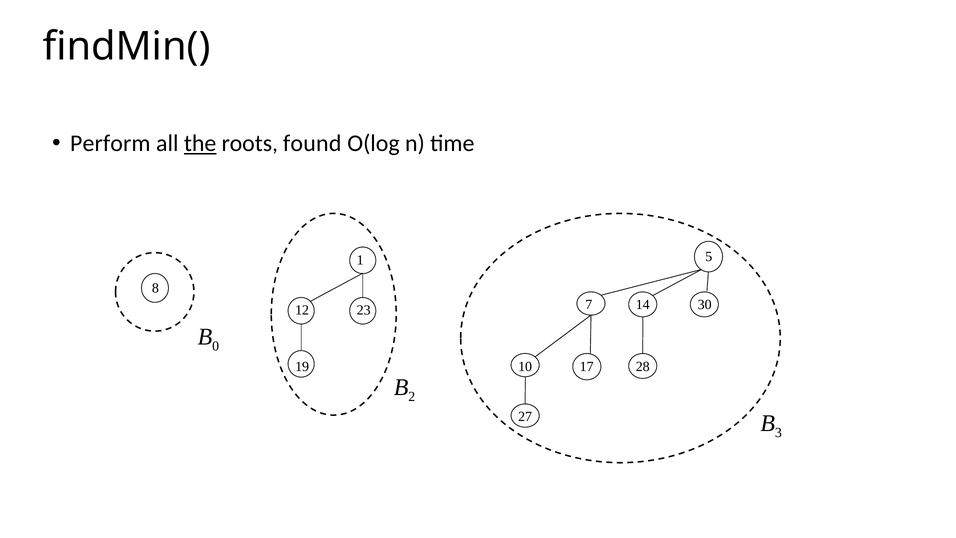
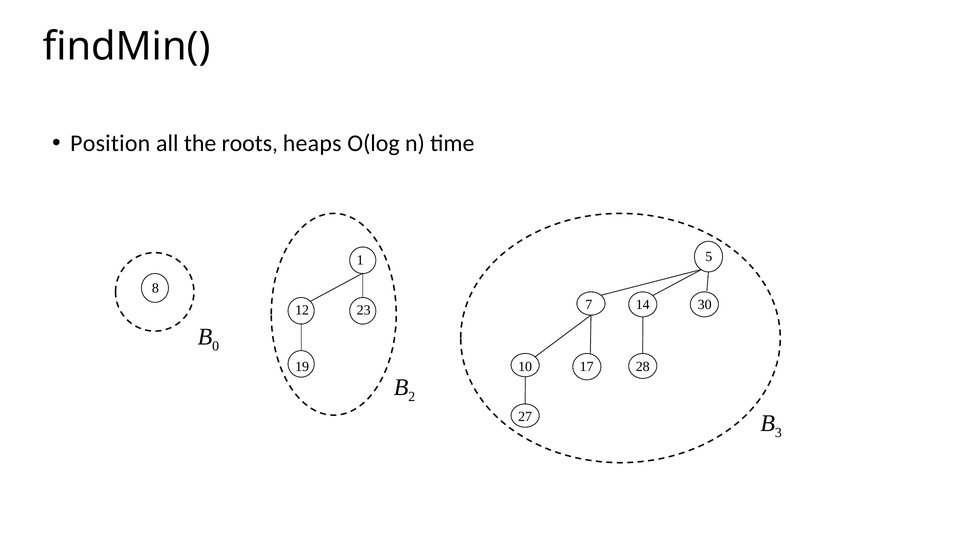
Perform: Perform -> Position (110, 143)
the underline: present -> none (200, 143)
found: found -> heaps (312, 143)
